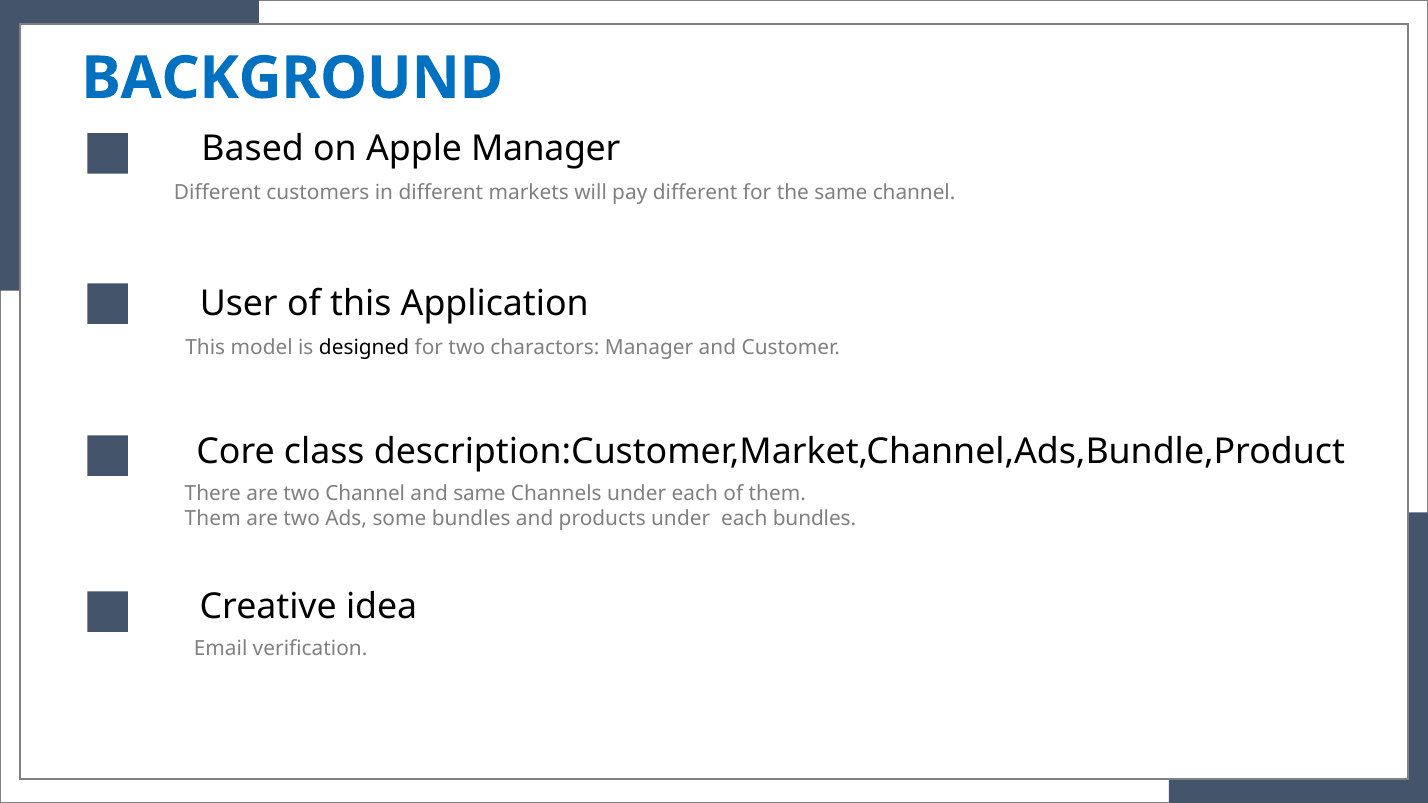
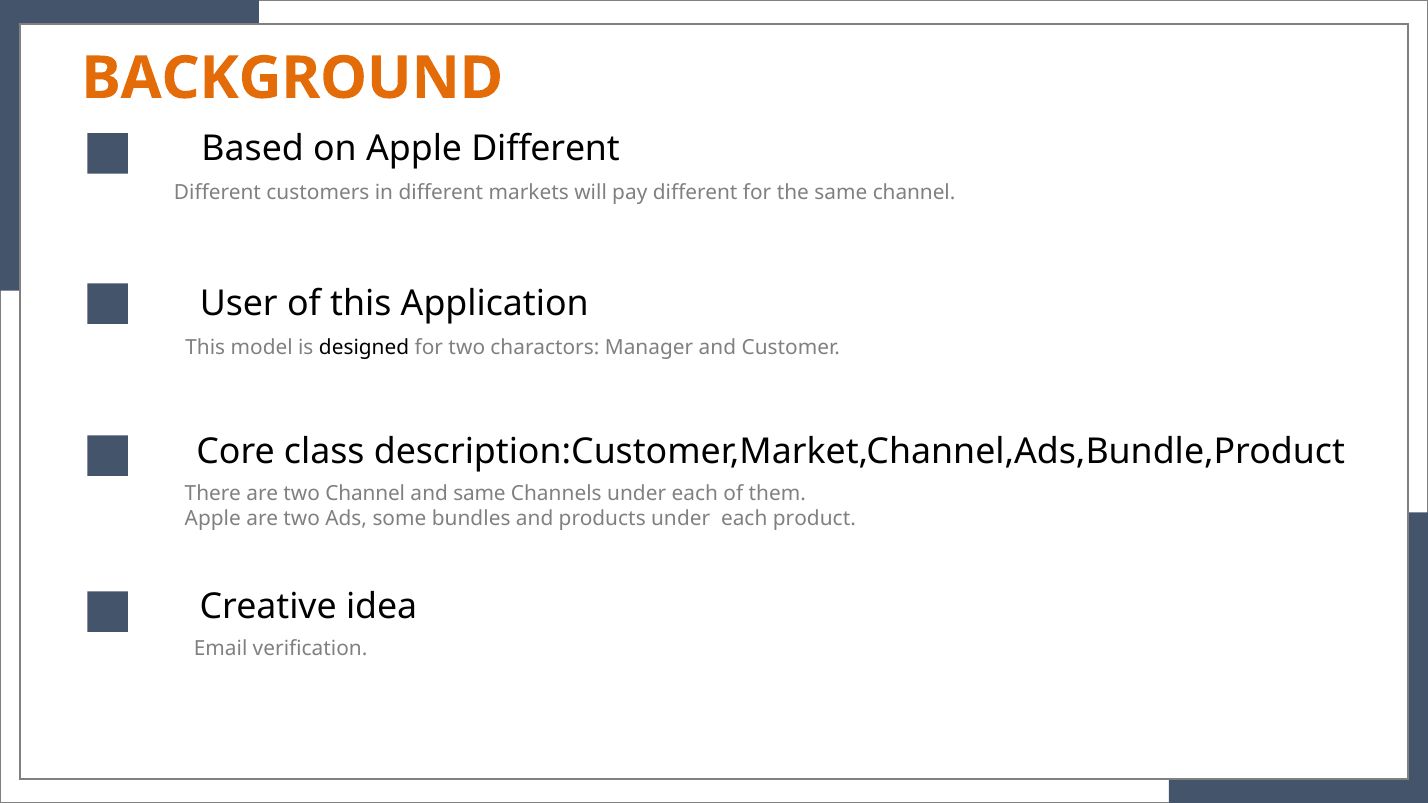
BACKGROUND colour: blue -> orange (292, 78)
Apple Manager: Manager -> Different (546, 149)
Them: Them -> Apple (213, 519)
each bundles: bundles -> product (814, 519)
